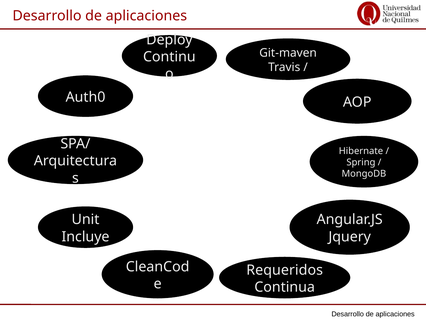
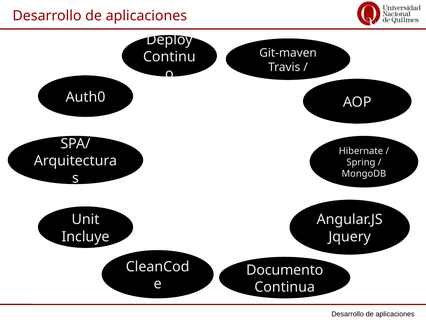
Requeridos: Requeridos -> Documento (285, 270)
